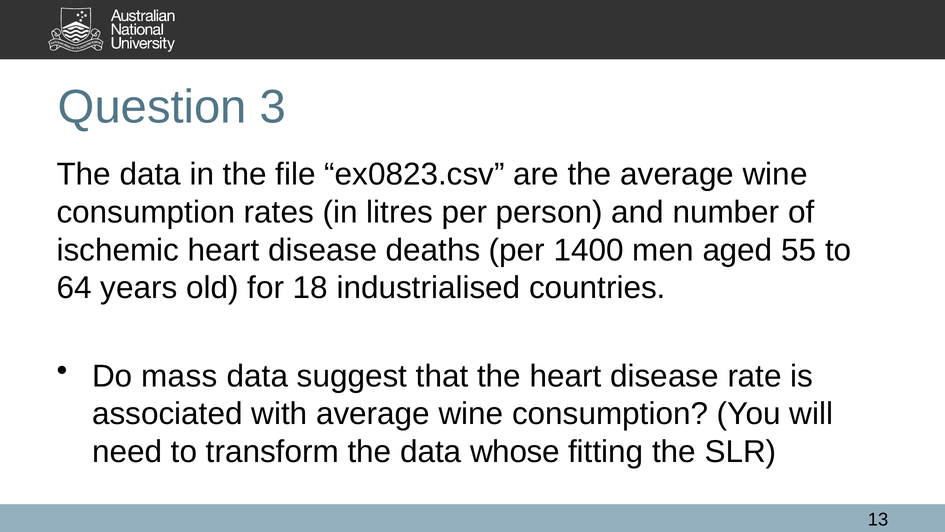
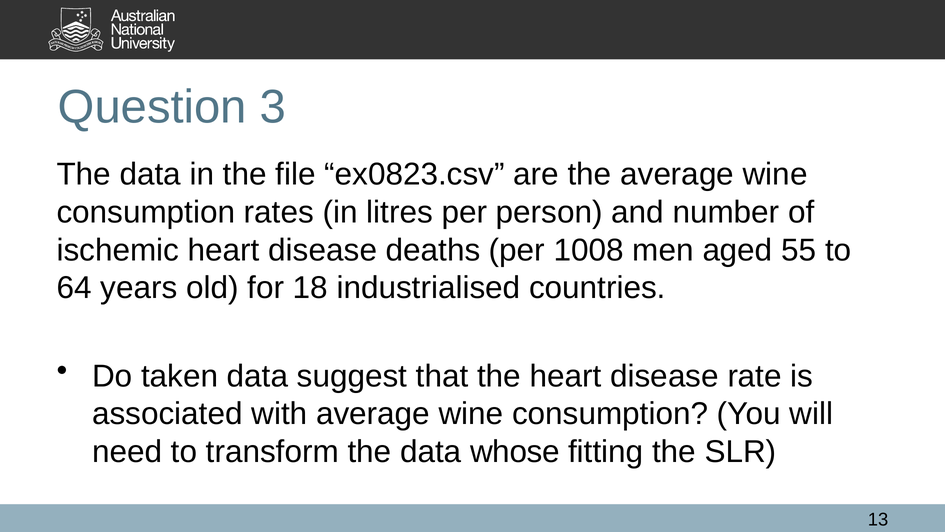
1400: 1400 -> 1008 (589, 250)
mass: mass -> taken (180, 376)
